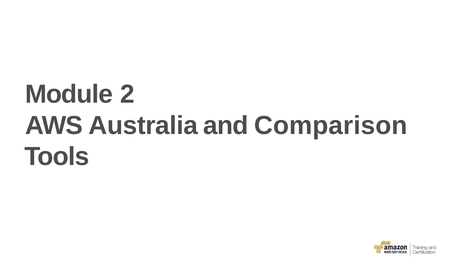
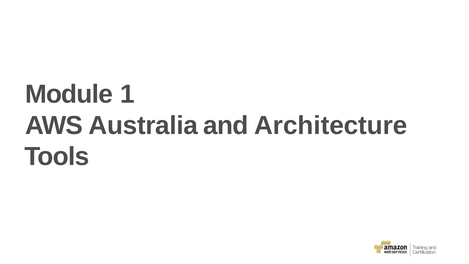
2: 2 -> 1 (127, 94)
Comparison: Comparison -> Architecture (331, 125)
